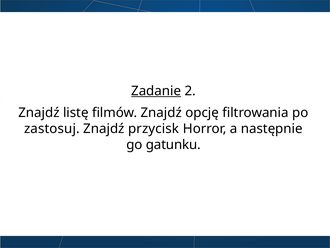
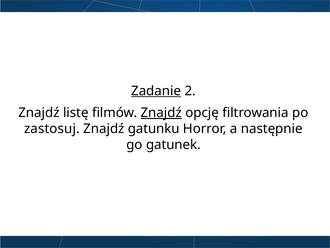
Znajdź underline: none -> present (161, 113)
przycisk: przycisk -> gatunku (154, 129)
gatunku: gatunku -> gatunek (173, 144)
